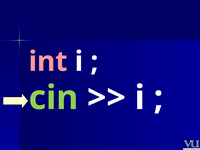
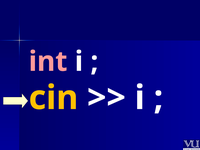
cin colour: light green -> yellow (53, 98)
